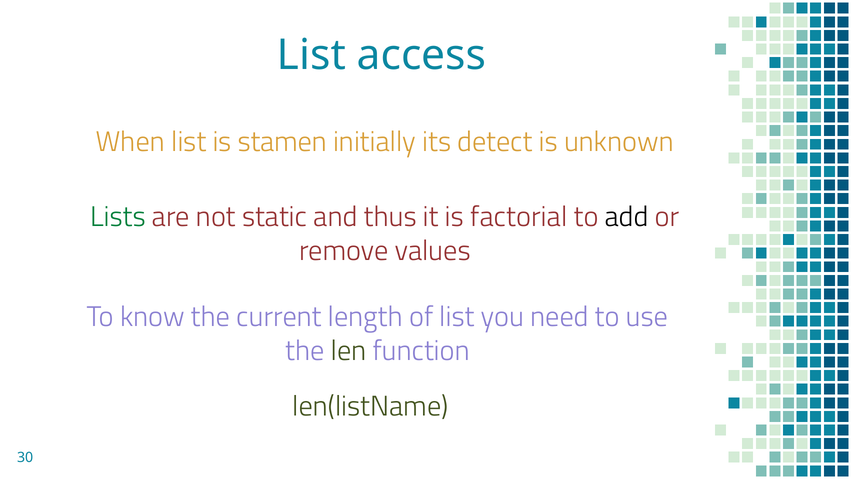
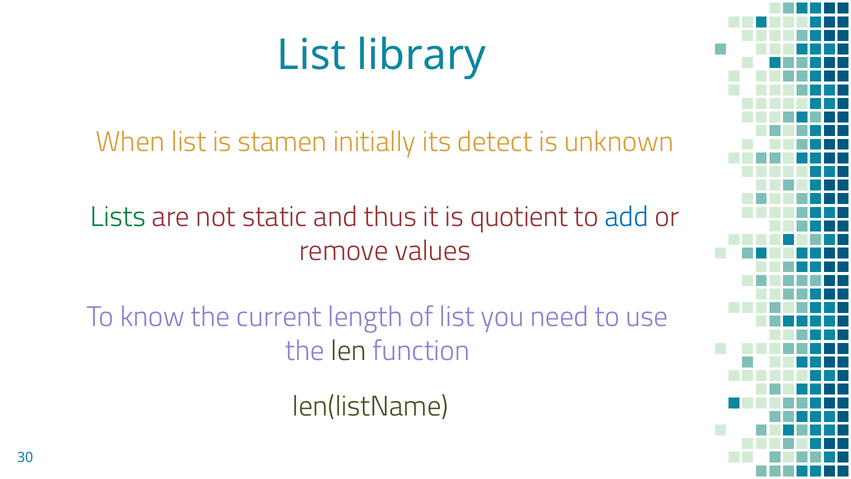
access: access -> library (421, 55)
factorial: factorial -> quotient (519, 217)
add colour: black -> blue (627, 217)
